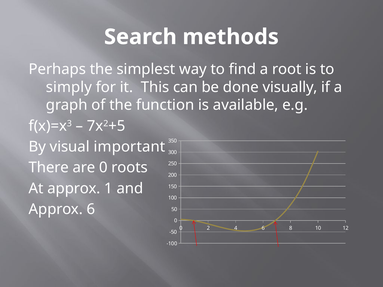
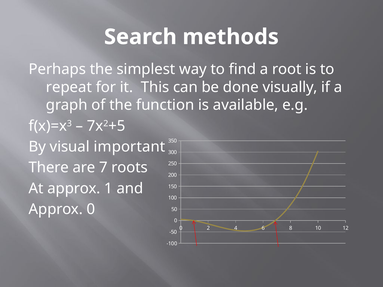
simply: simply -> repeat (69, 87)
are 0: 0 -> 7 (103, 168)
Approx 6: 6 -> 0 (91, 209)
